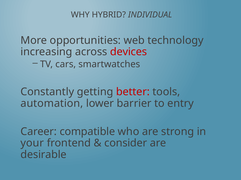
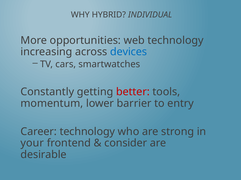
devices colour: red -> blue (129, 52)
automation: automation -> momentum (52, 104)
Career compatible: compatible -> technology (87, 132)
